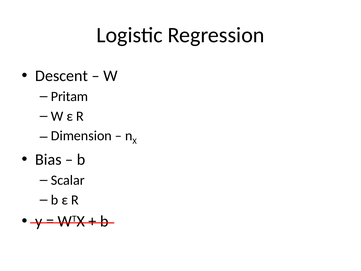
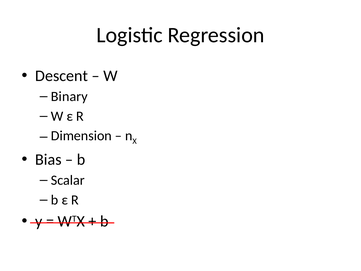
Pritam: Pritam -> Binary (69, 96)
